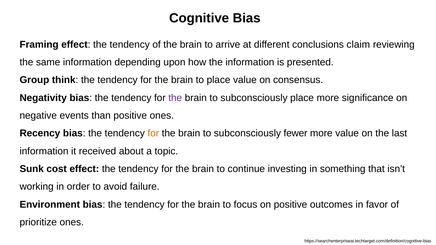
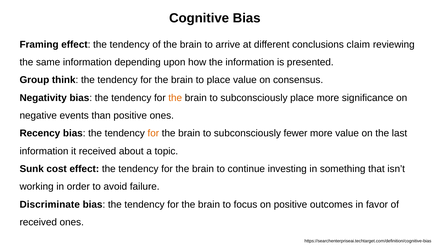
the colour: purple -> orange (175, 98)
Environment: Environment -> Discriminate (50, 205)
prioritize: prioritize -> received (38, 223)
